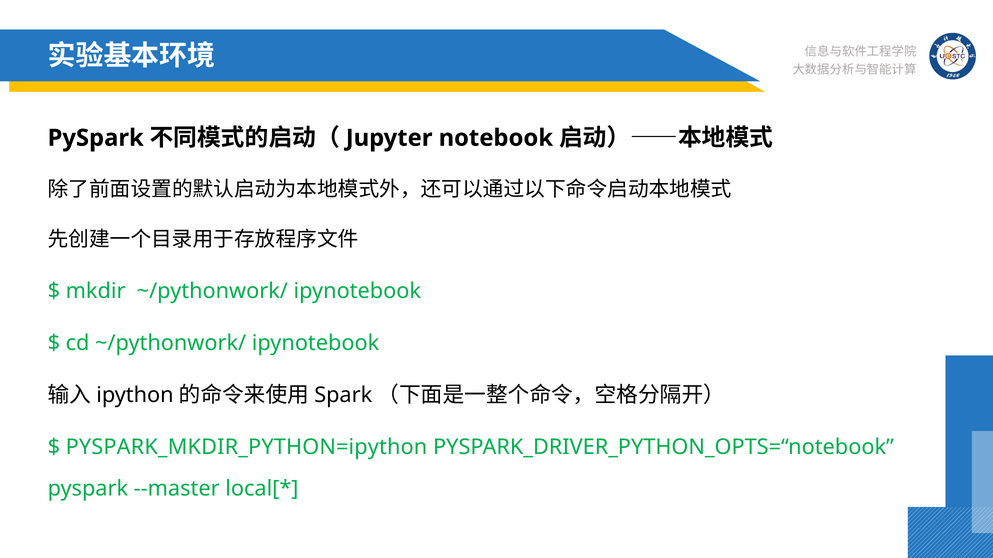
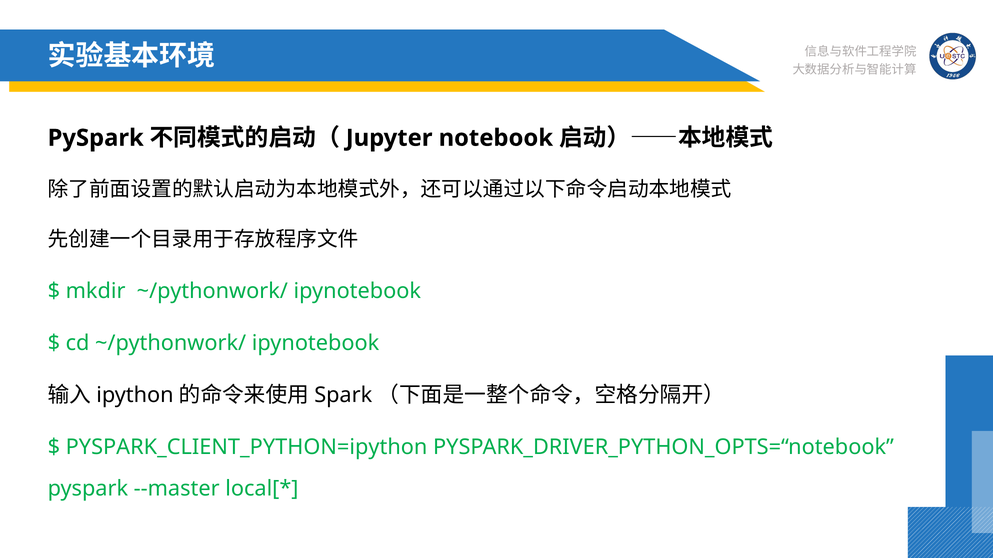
PYSPARK_MKDIR_PYTHON=ipython: PYSPARK_MKDIR_PYTHON=ipython -> PYSPARK_CLIENT_PYTHON=ipython (247, 448)
